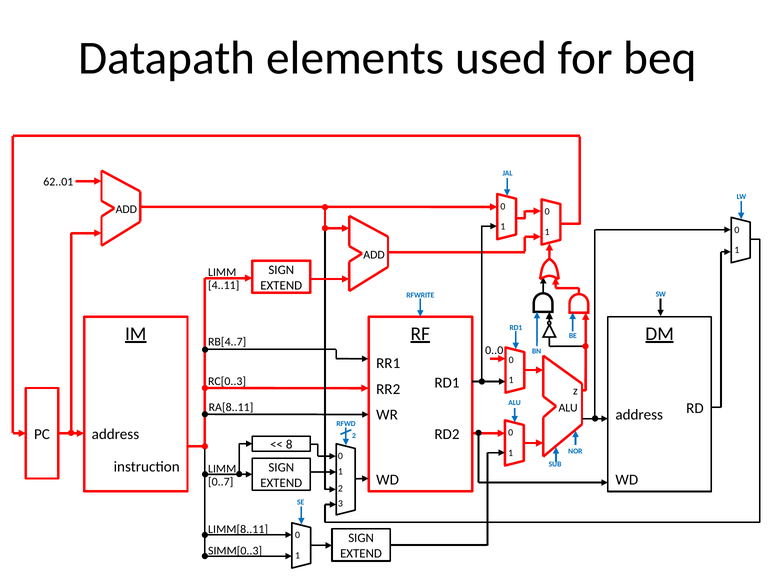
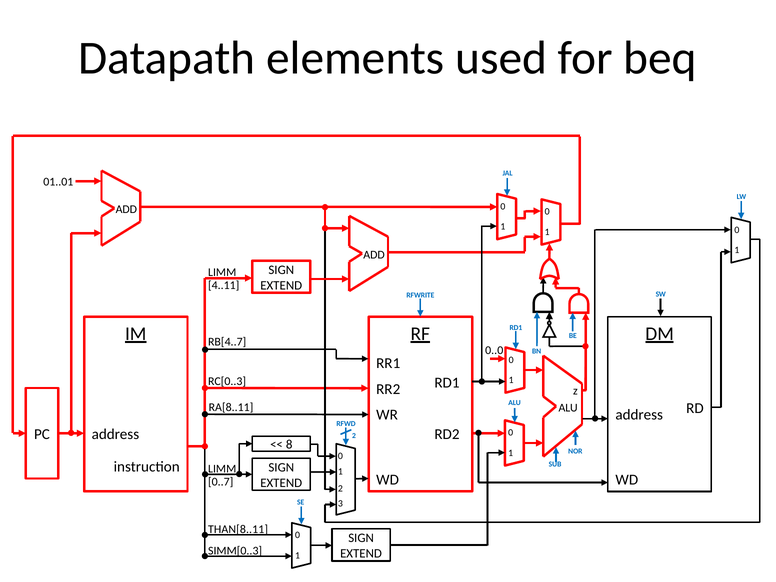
62..01: 62..01 -> 01..01 (58, 182)
LIMM[8..11: LIMM[8..11 -> THAN[8..11 (238, 529)
